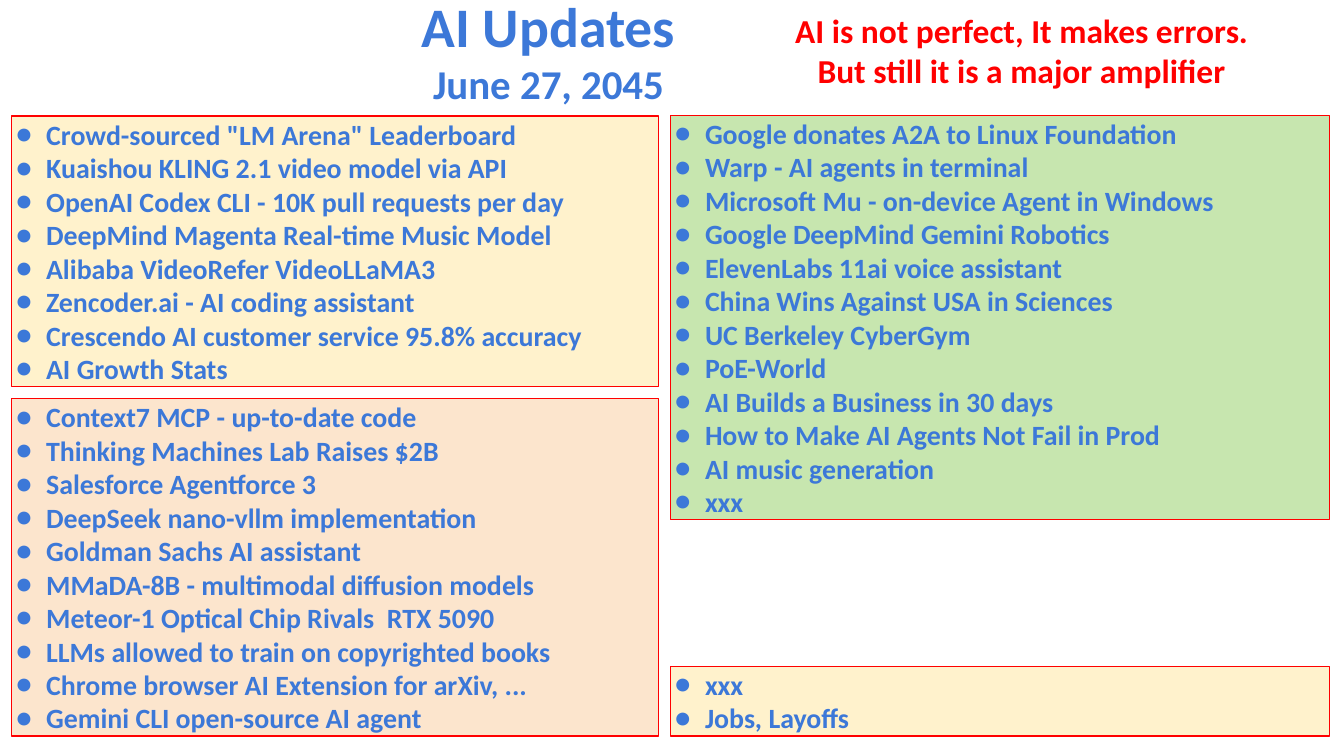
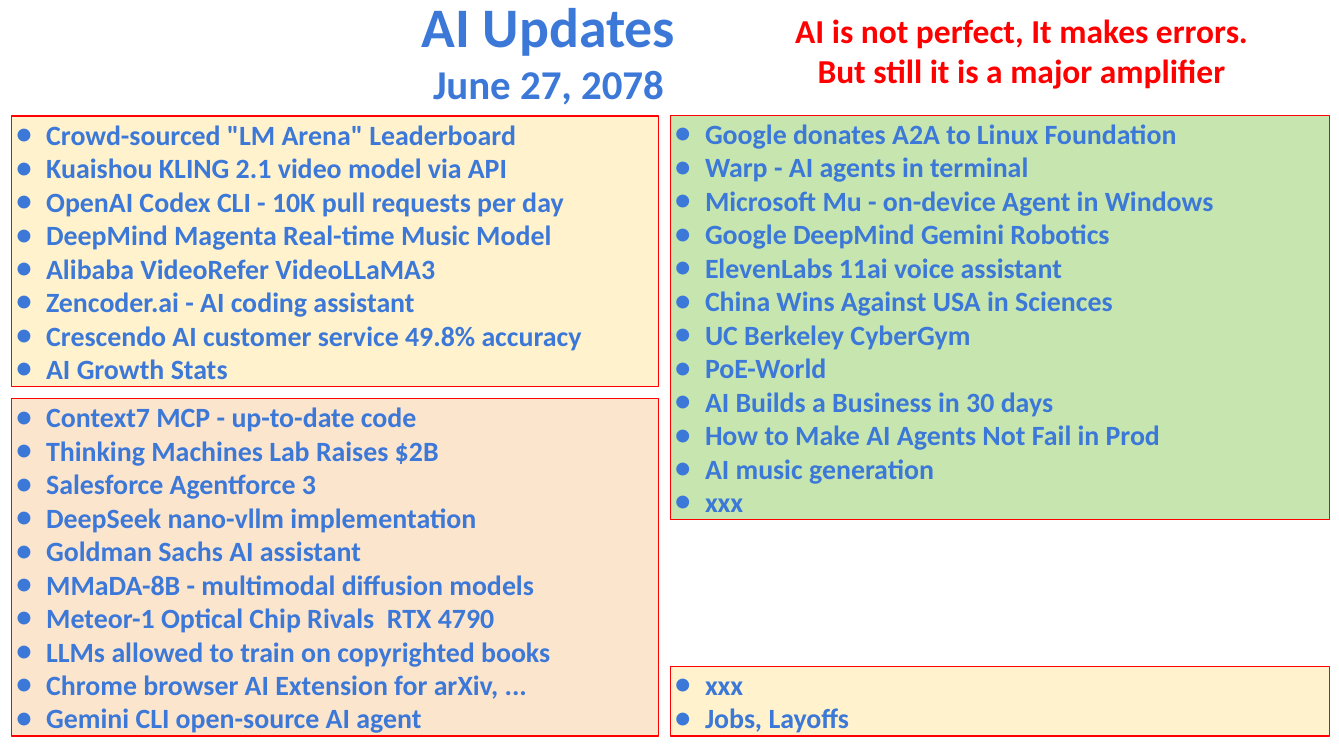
2045: 2045 -> 2078 (622, 86)
95.8%: 95.8% -> 49.8% (440, 337)
5090: 5090 -> 4790 (466, 620)
